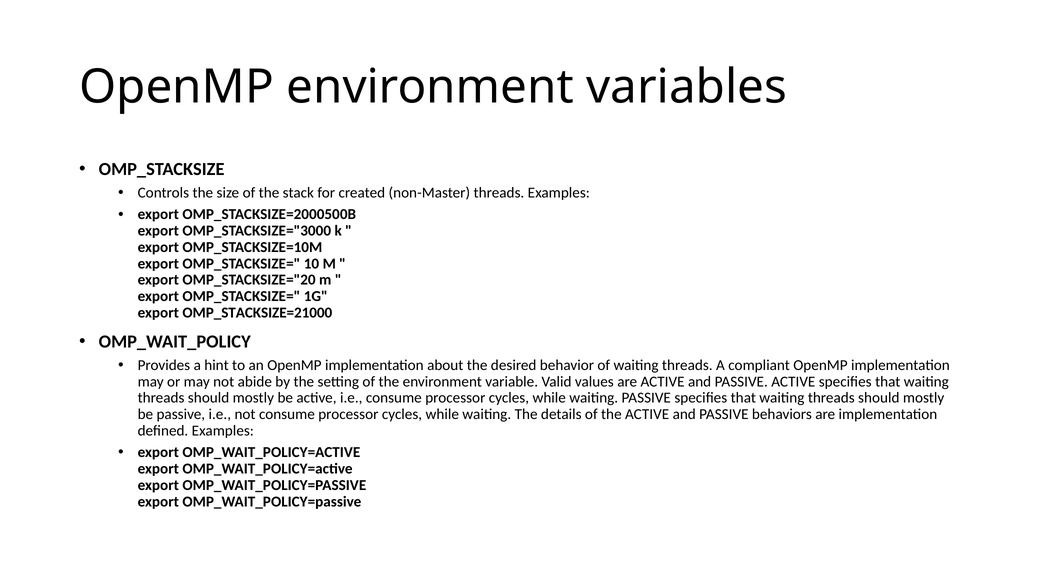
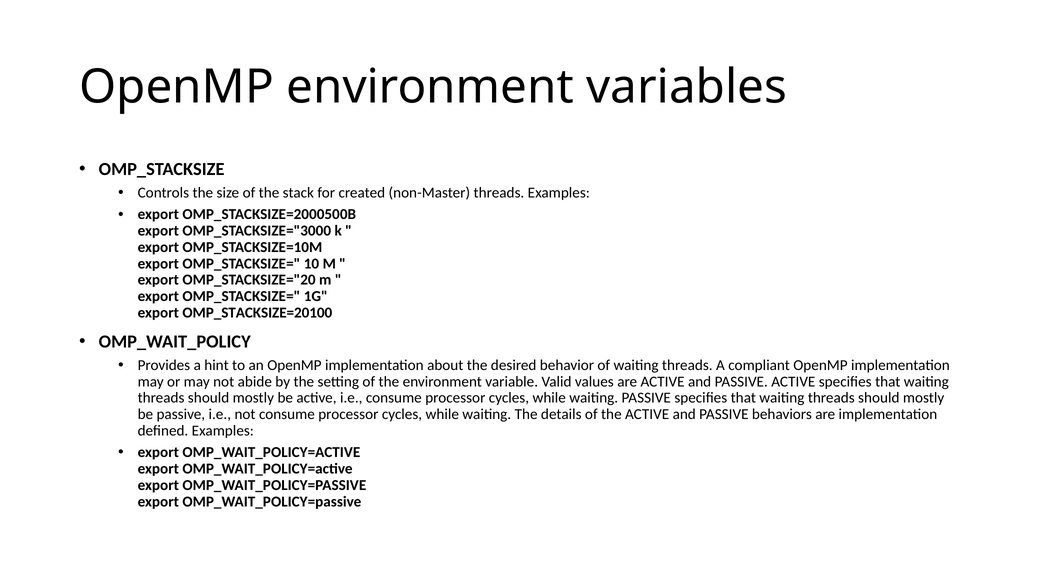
OMP_STACKSIZE=21000: OMP_STACKSIZE=21000 -> OMP_STACKSIZE=20100 (257, 313)
